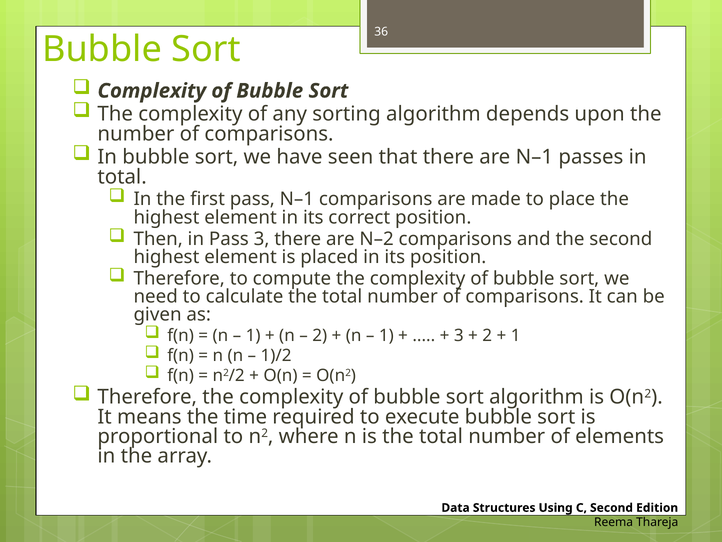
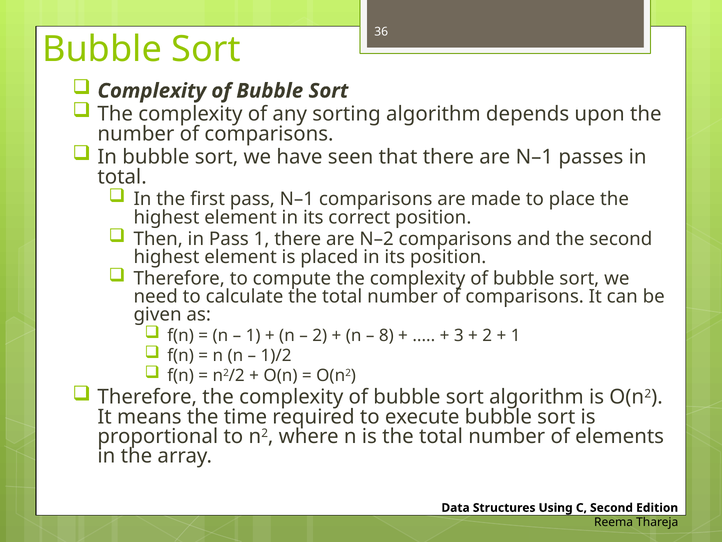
Pass 3: 3 -> 1 (262, 239)
1: 1 -> 8 (386, 335)
